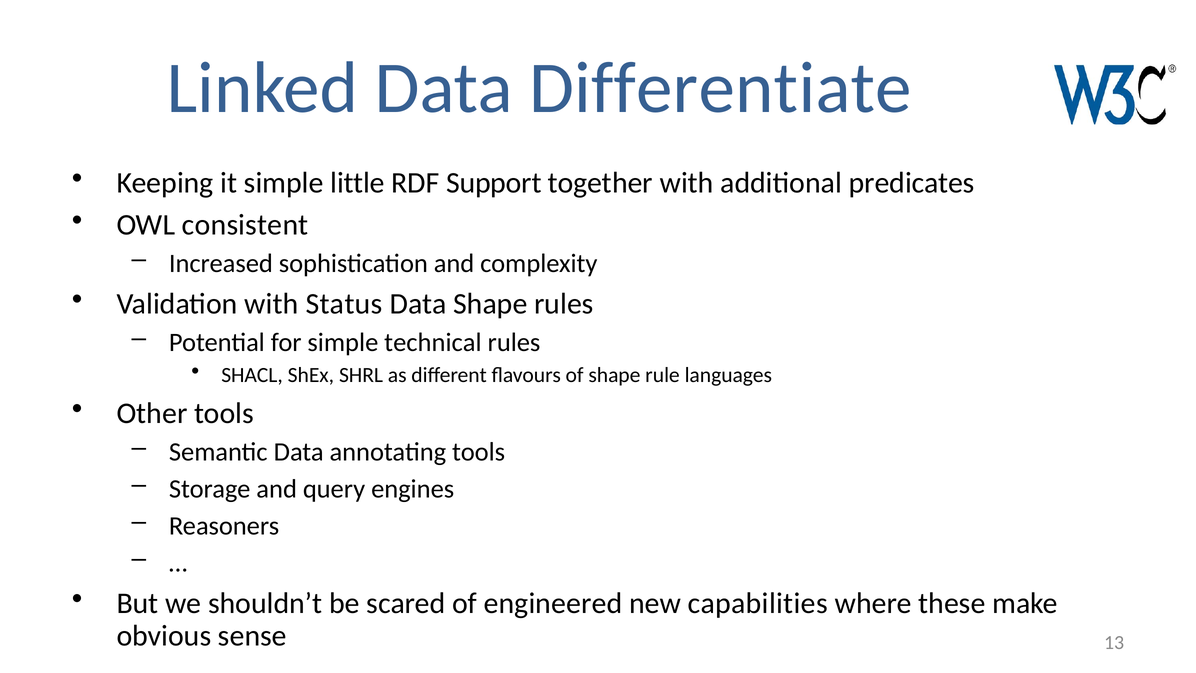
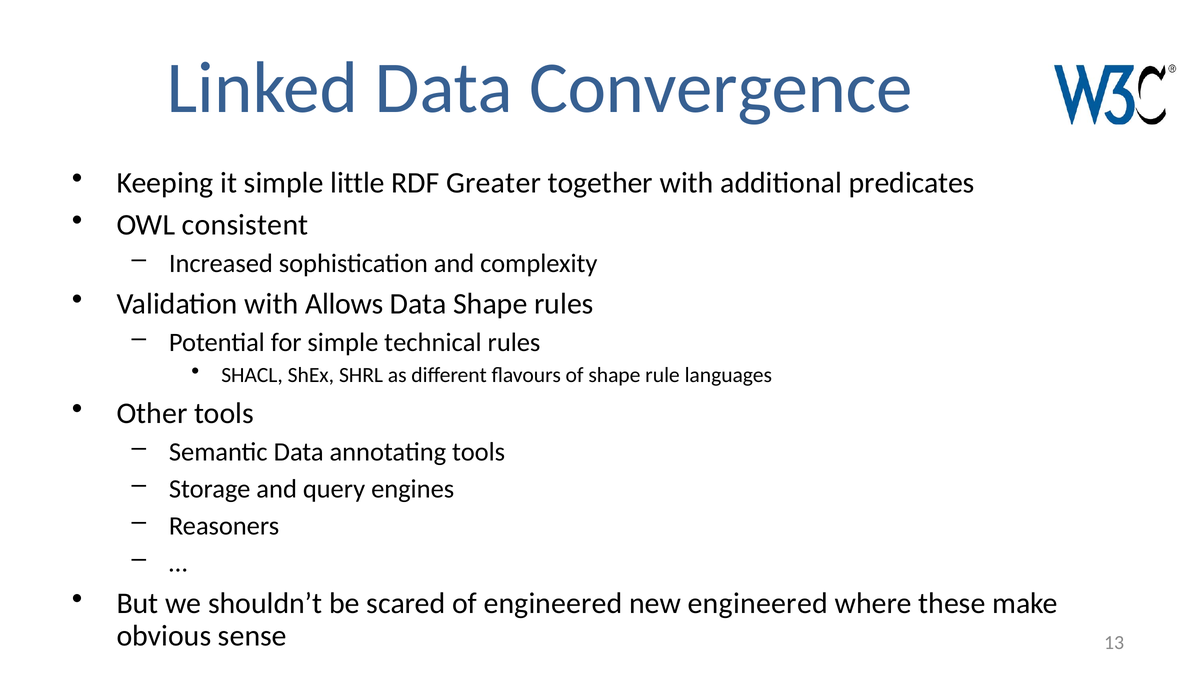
Differentiate: Differentiate -> Convergence (721, 88)
Support: Support -> Greater (494, 183)
Status: Status -> Allows (344, 304)
new capabilities: capabilities -> engineered (758, 603)
